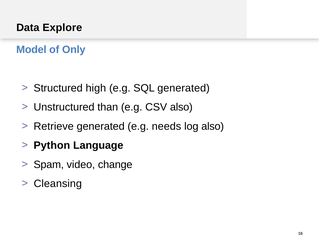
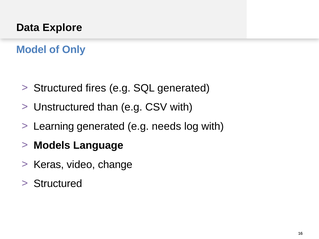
high: high -> fires (96, 88)
CSV also: also -> with (181, 107)
Retrieve: Retrieve -> Learning (54, 126)
log also: also -> with (213, 126)
Python: Python -> Models (52, 146)
Spam: Spam -> Keras (49, 165)
Cleansing: Cleansing -> Structured (58, 184)
